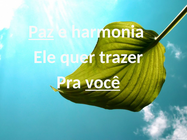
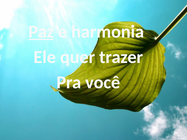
você underline: present -> none (103, 83)
